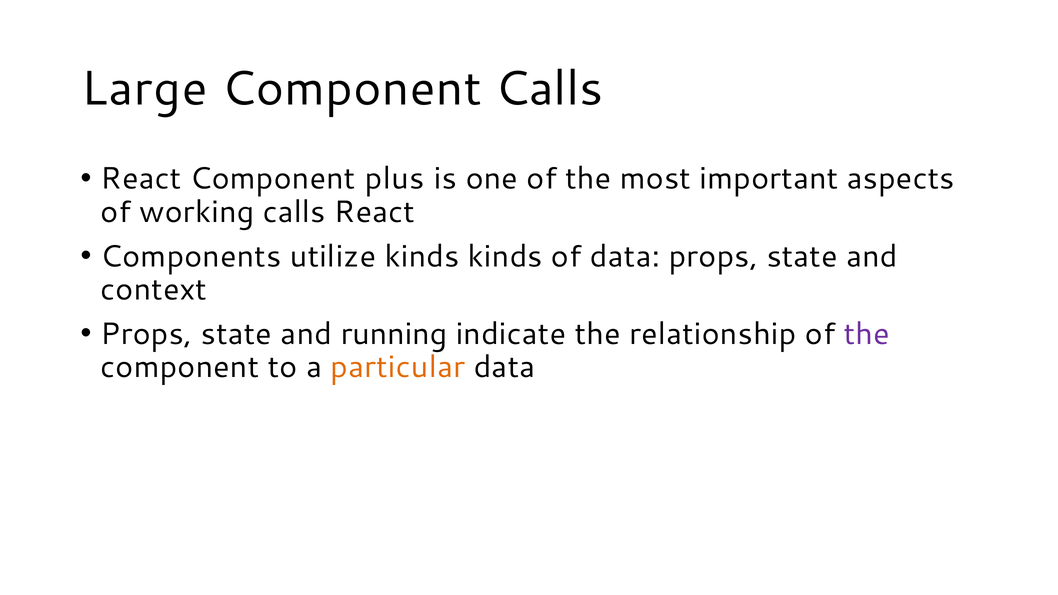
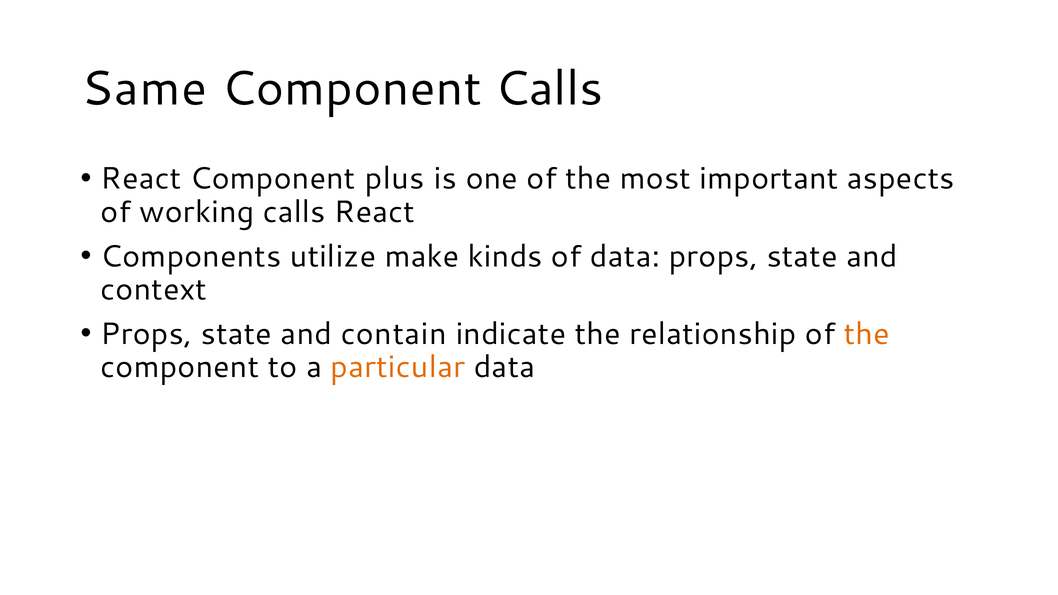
Large: Large -> Same (144, 89)
utilize kinds: kinds -> make (422, 256)
running: running -> contain (394, 334)
the colour: purple -> orange (867, 334)
